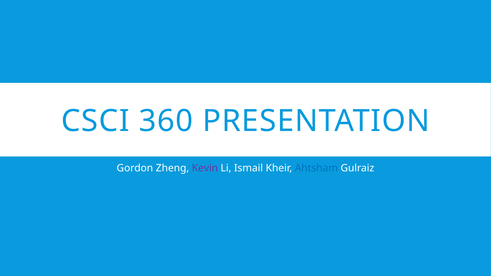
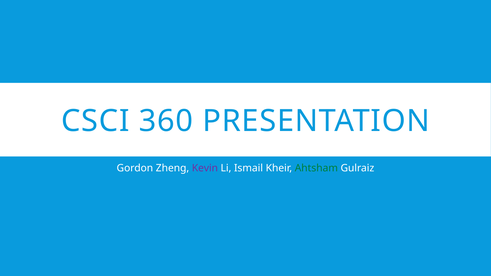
Ahtsham colour: blue -> green (316, 168)
